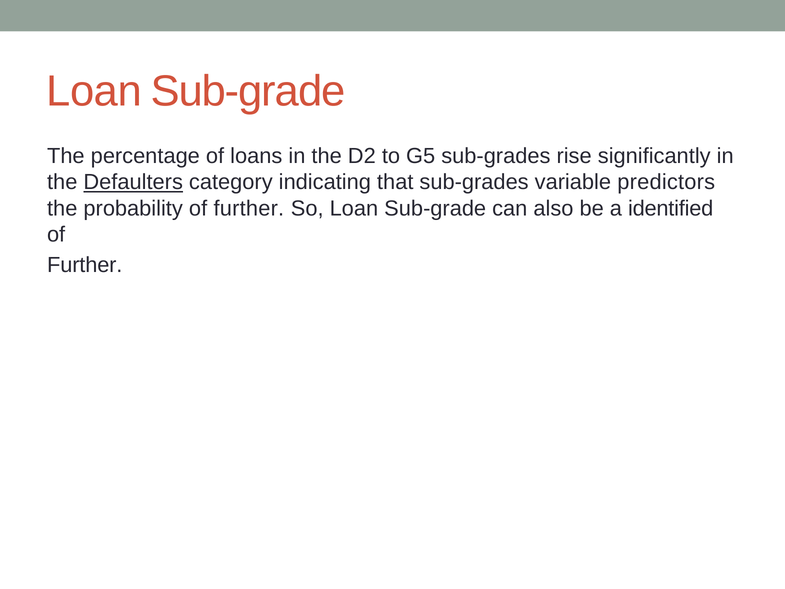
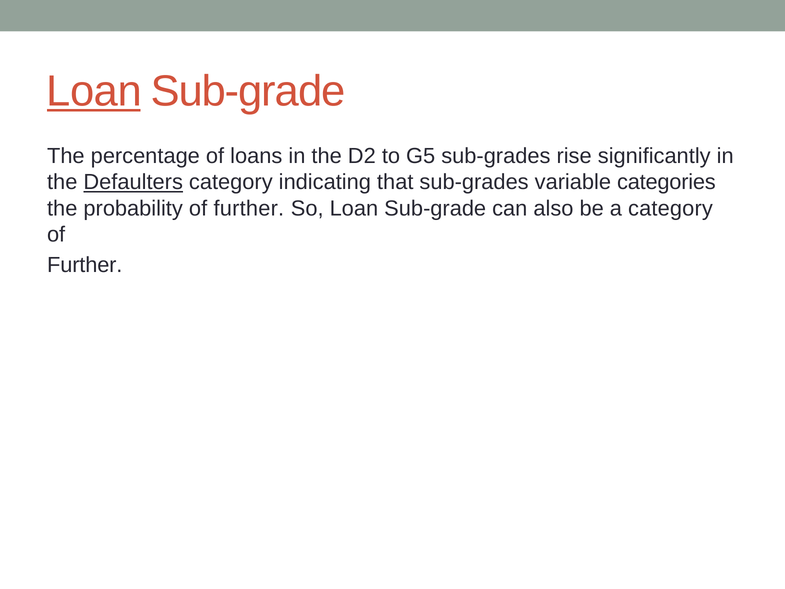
Loan underline: none -> present (94, 91)
predictors: predictors -> categories (666, 182)
a identified: identified -> category (670, 208)
